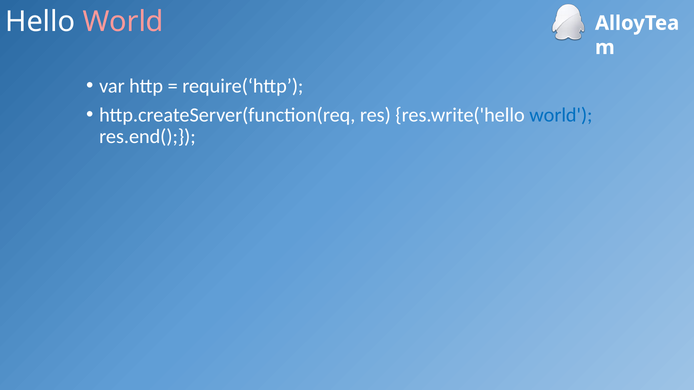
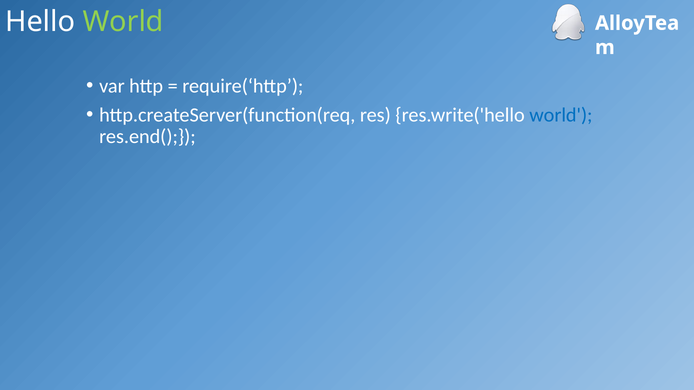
World colour: pink -> light green (123, 22)
